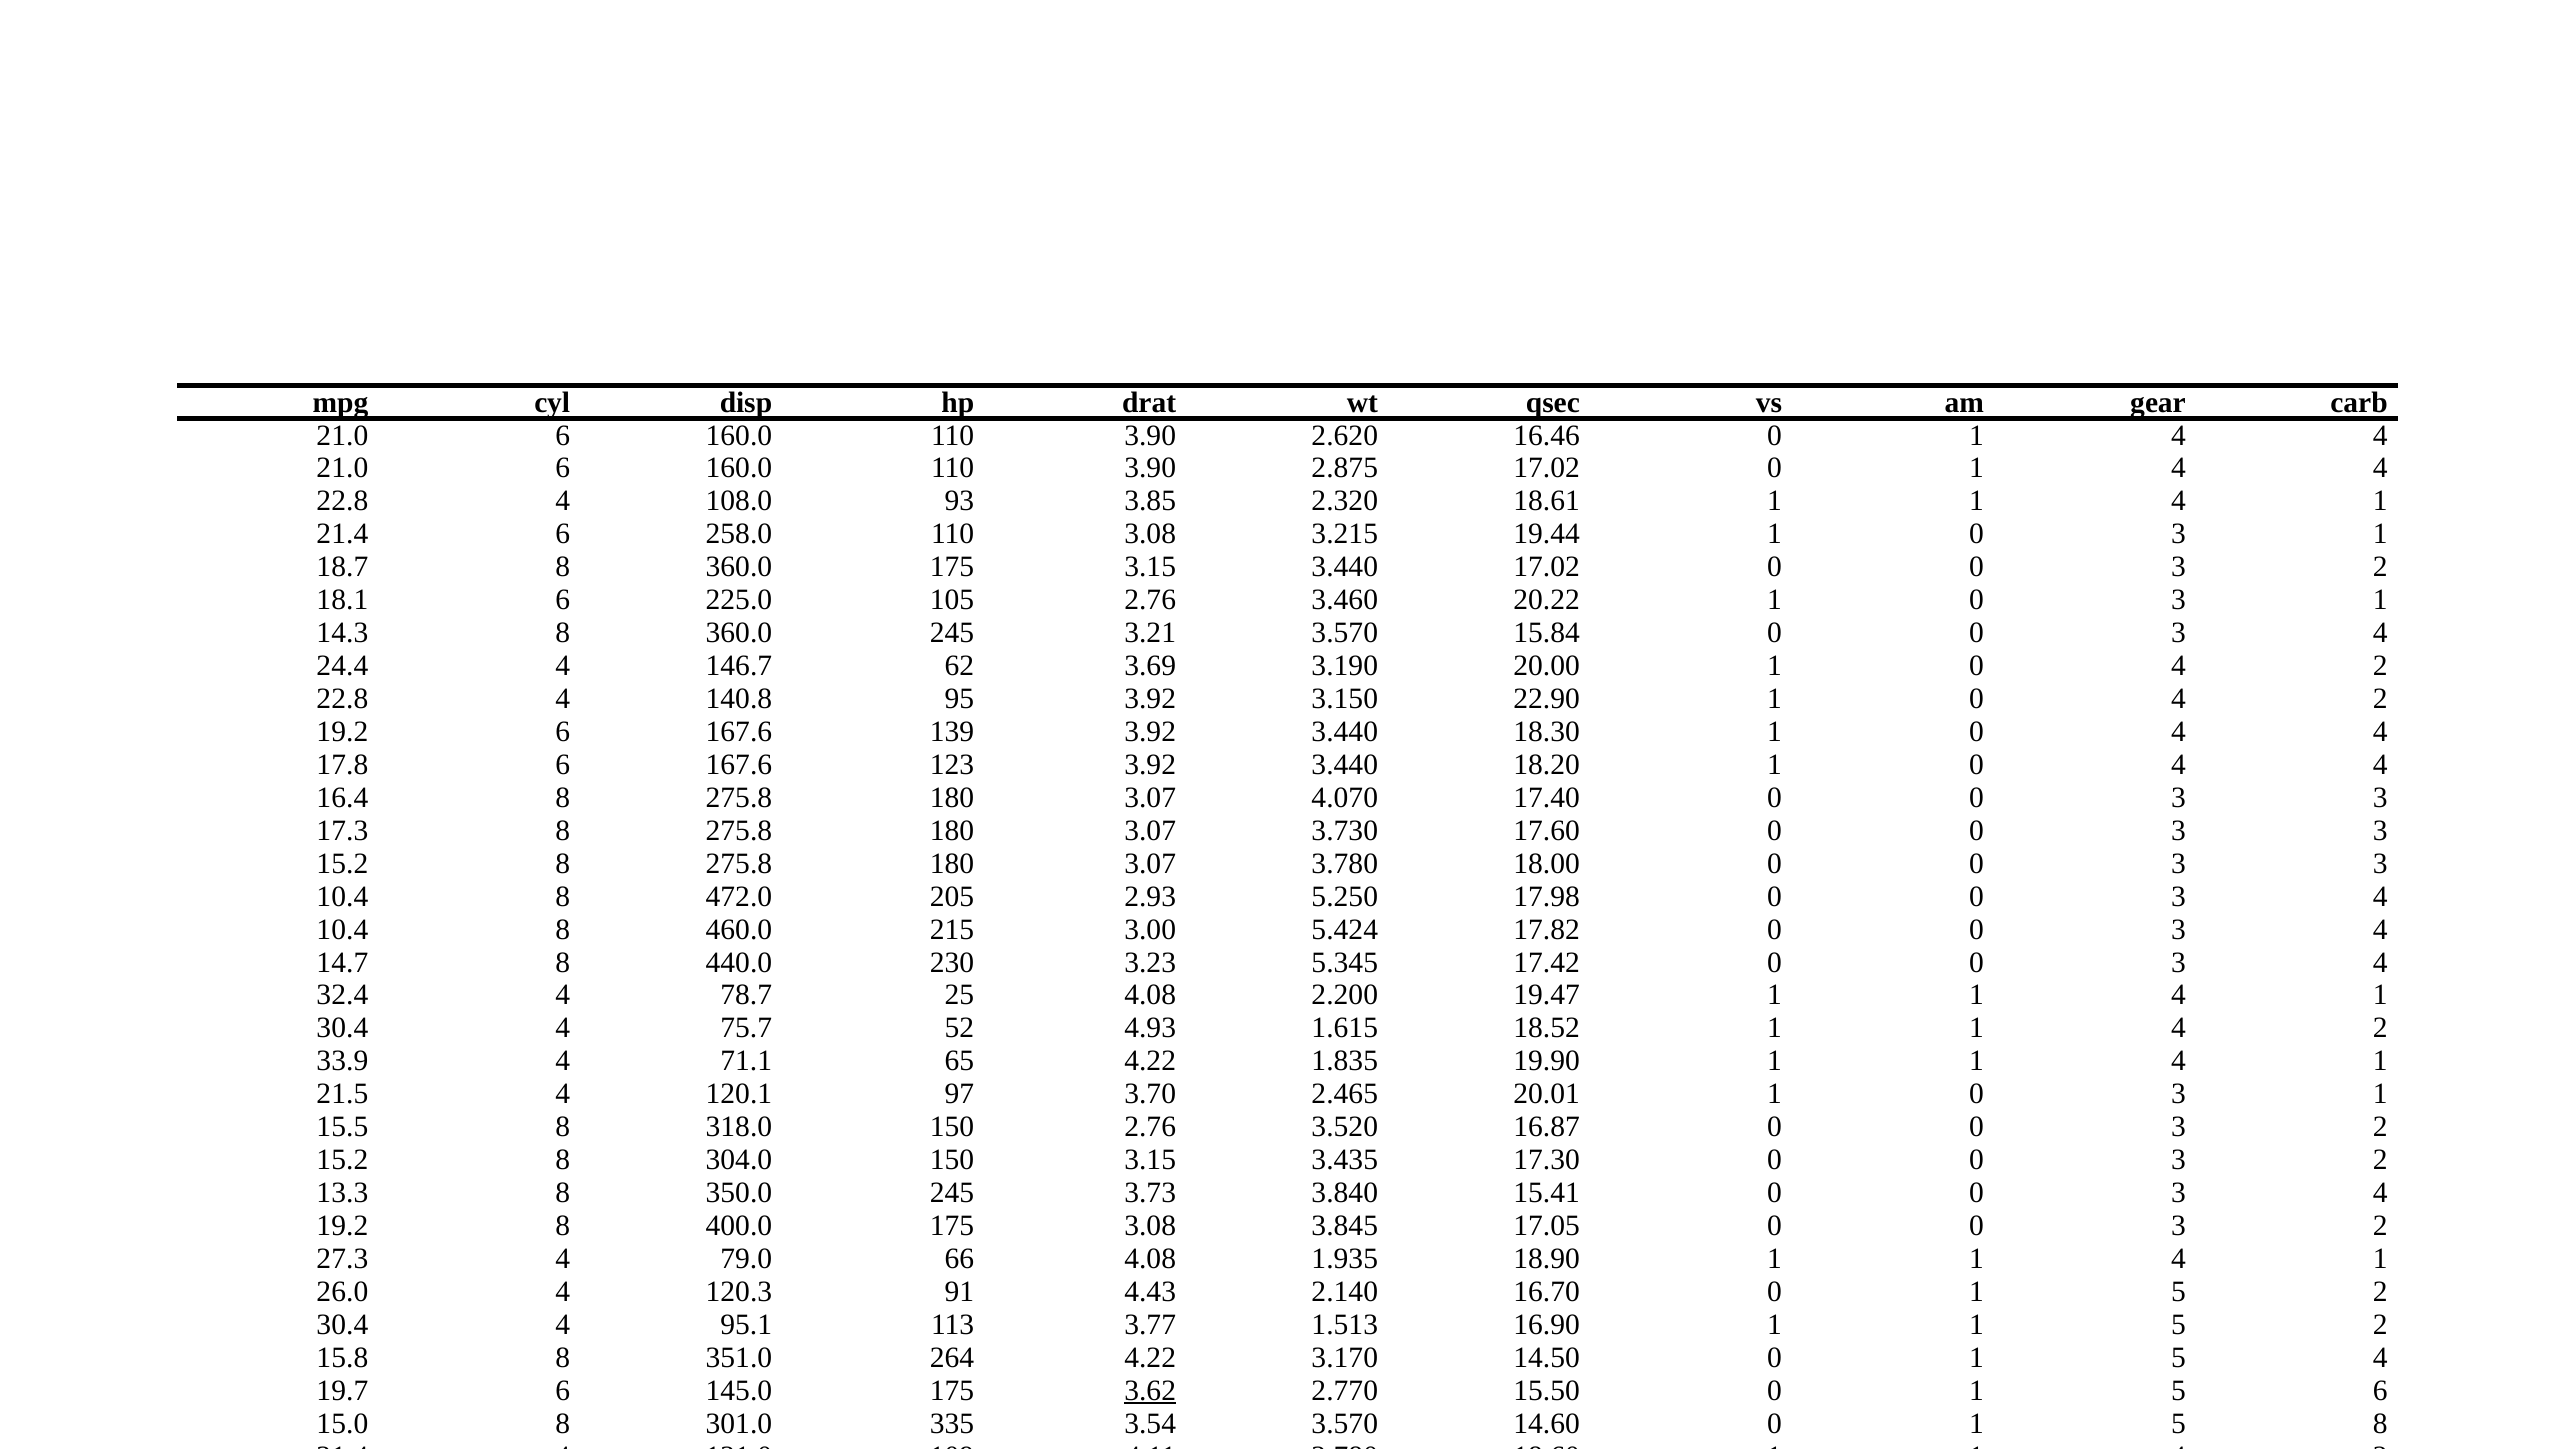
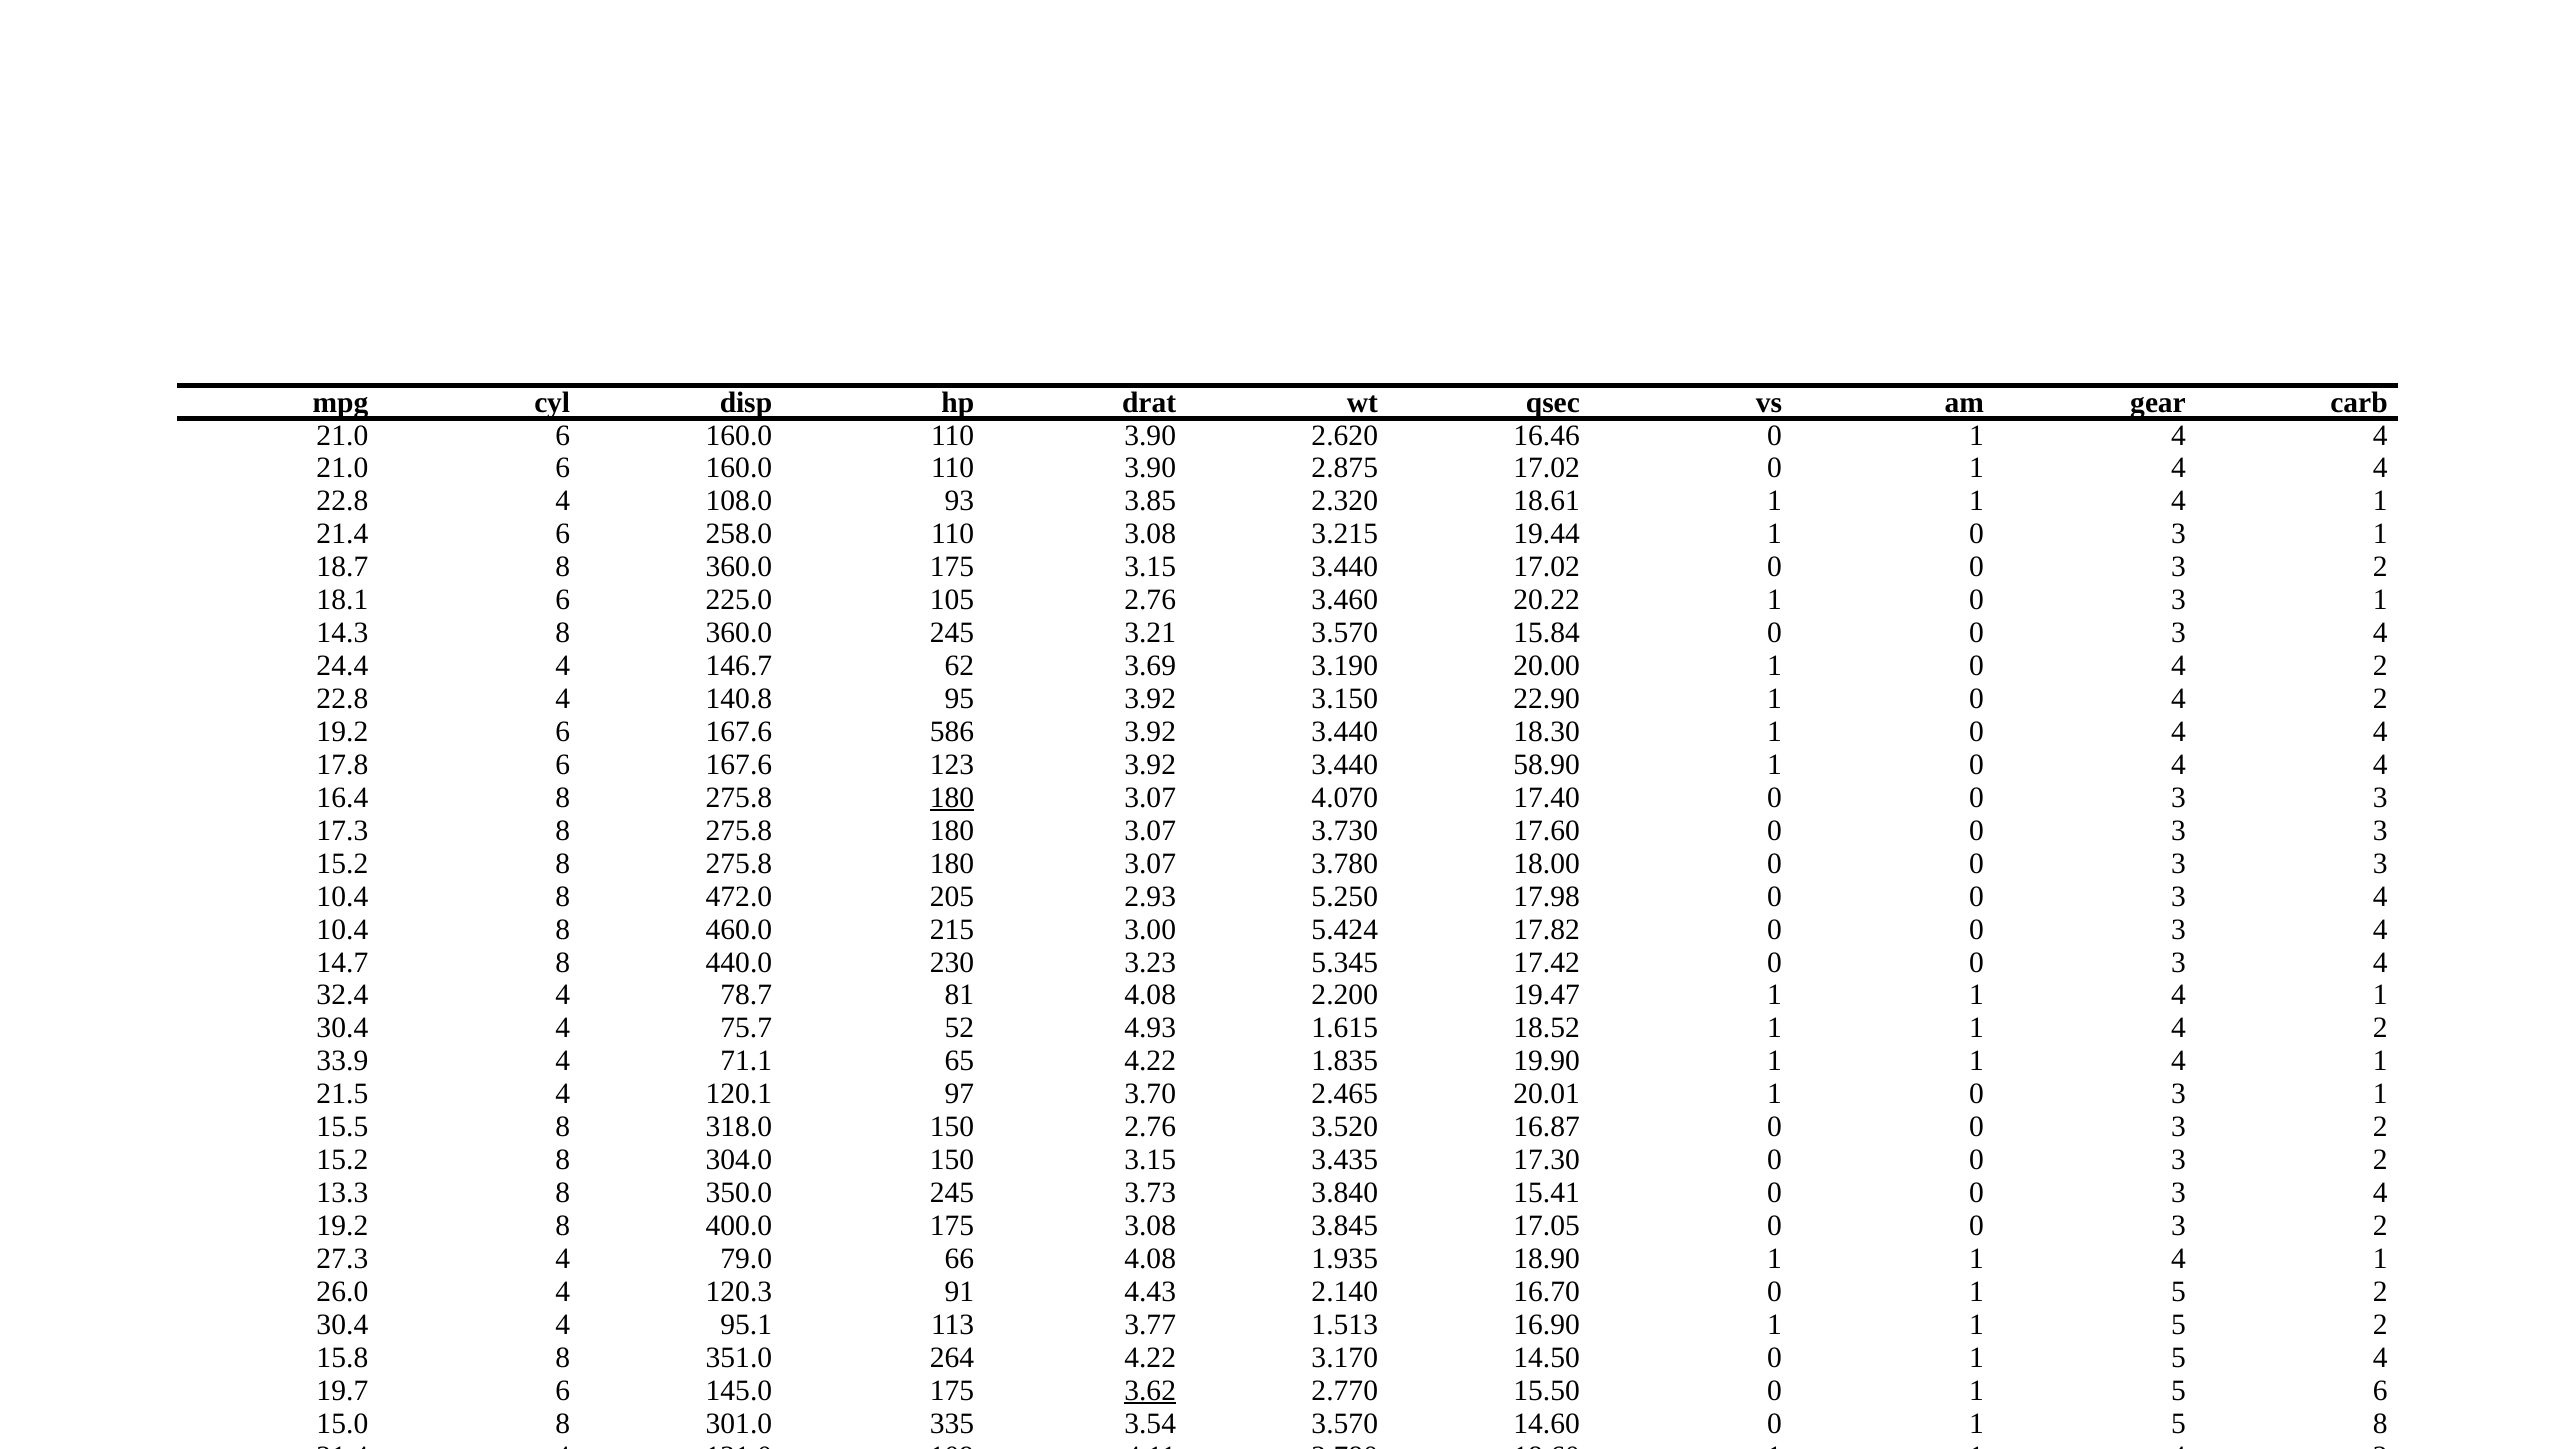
139: 139 -> 586 (952, 732)
18.20: 18.20 -> 58.90 (1547, 765)
180 underline: none -> present (952, 798)
25: 25 -> 81 (959, 995)
